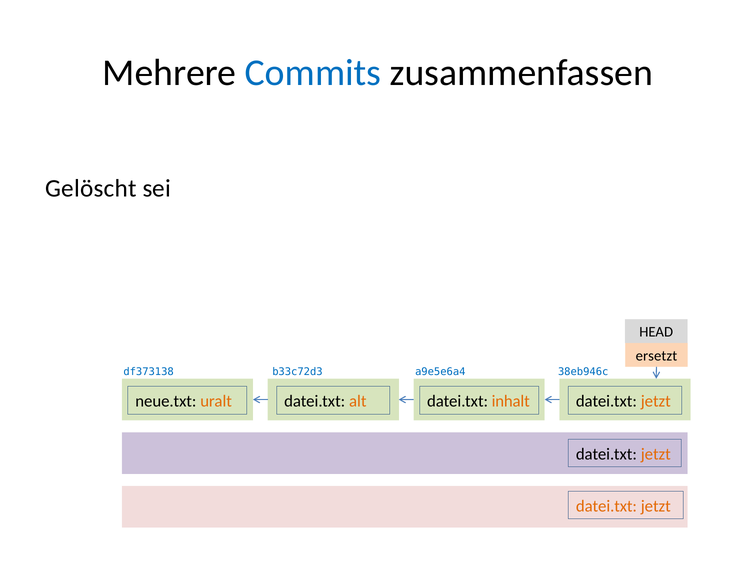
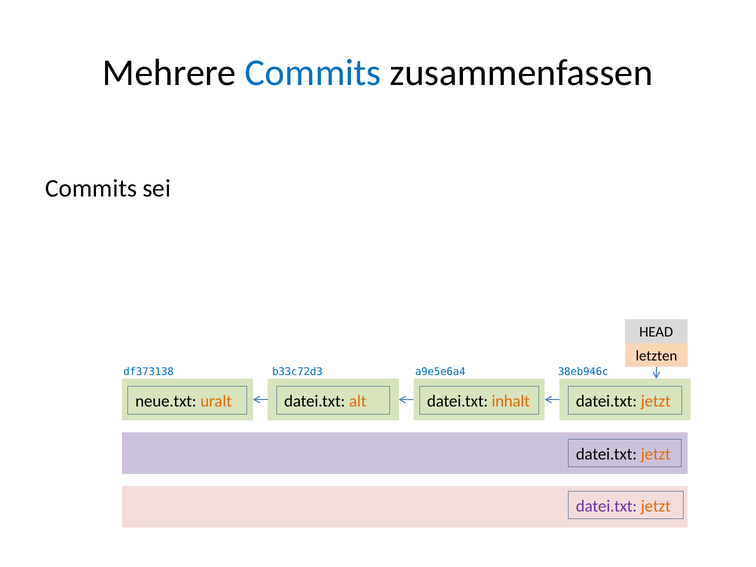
Gelöscht: Gelöscht -> Commits (91, 188)
ersetzt: ersetzt -> letzten (656, 356)
datei.txt colour: orange -> purple (606, 506)
